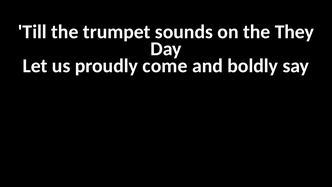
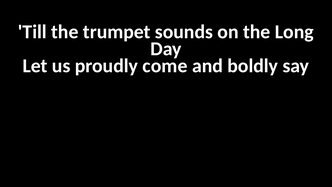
They: They -> Long (294, 32)
